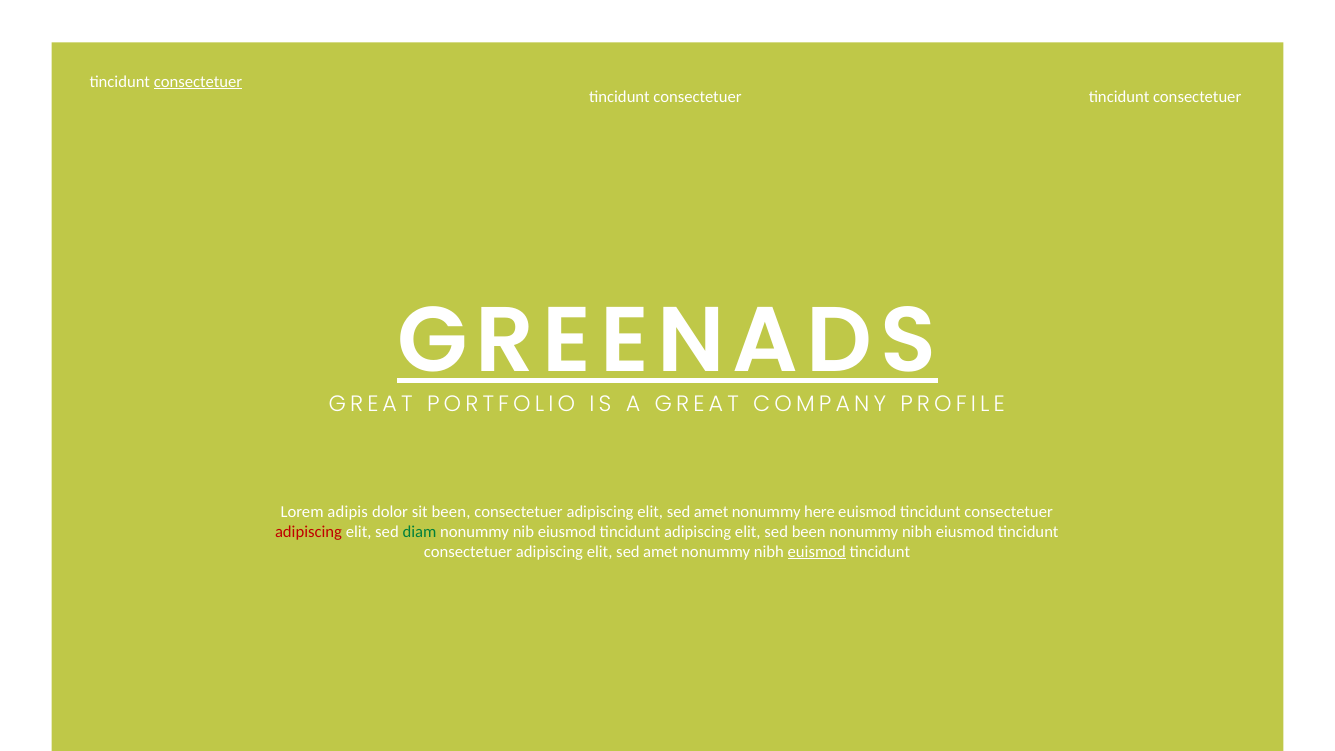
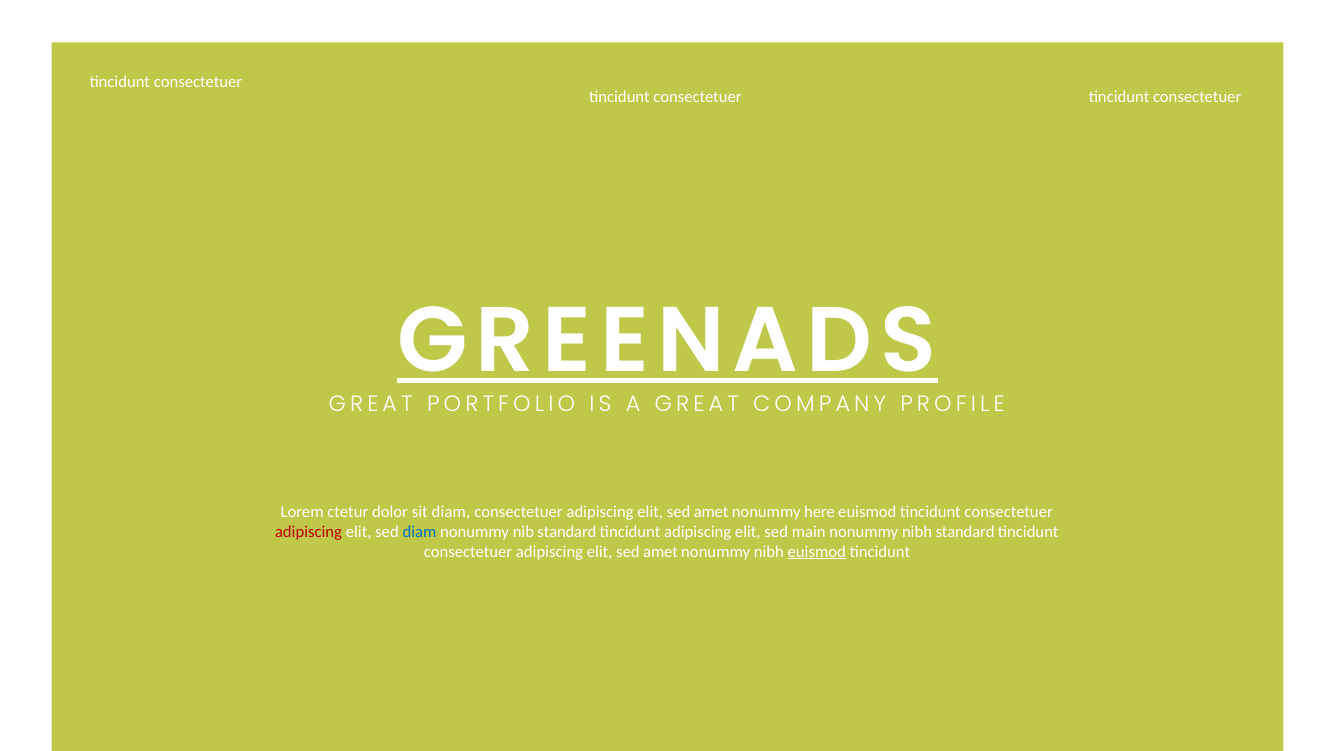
consectetuer underline: present -> none (198, 82)
adipis: adipis -> ctetur (348, 512)
sit been: been -> diam (451, 512)
diam colour: green -> blue (419, 532)
nib eiusmod: eiusmod -> standard (567, 532)
sed been: been -> main (809, 532)
nibh eiusmod: eiusmod -> standard (965, 532)
